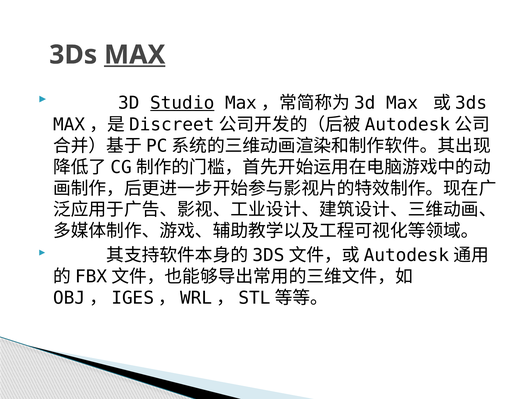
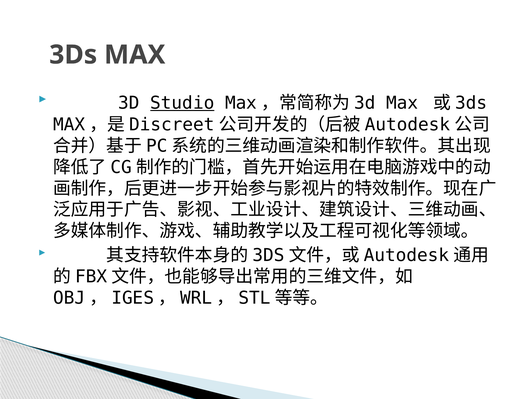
MAX underline: present -> none (135, 55)
